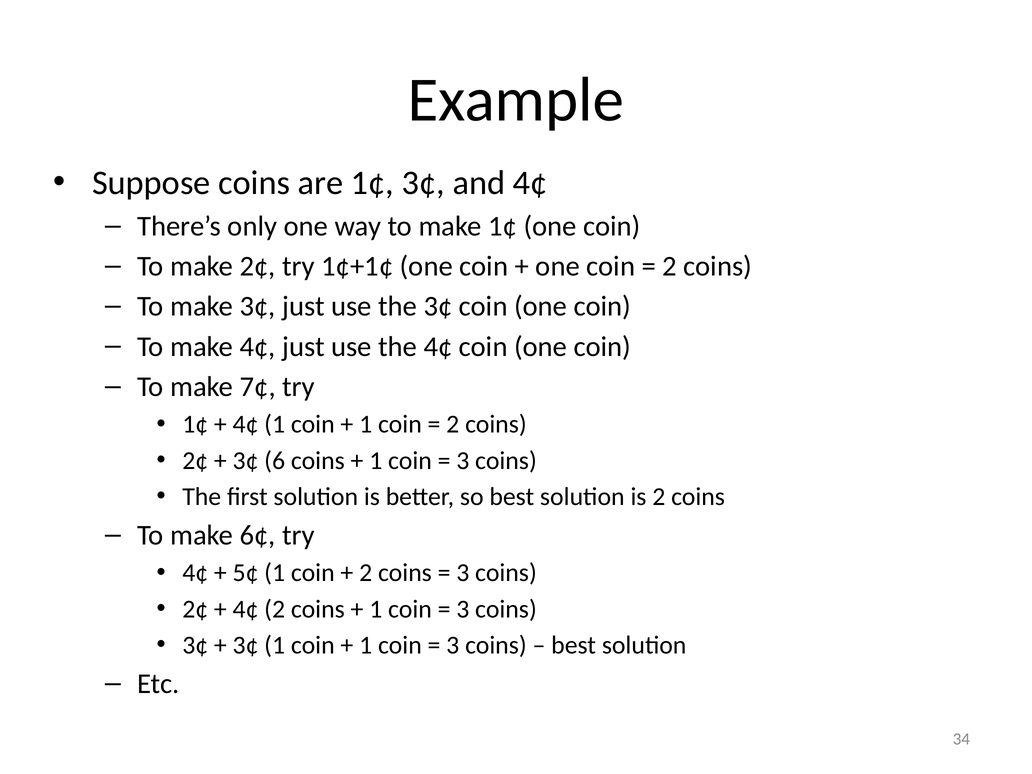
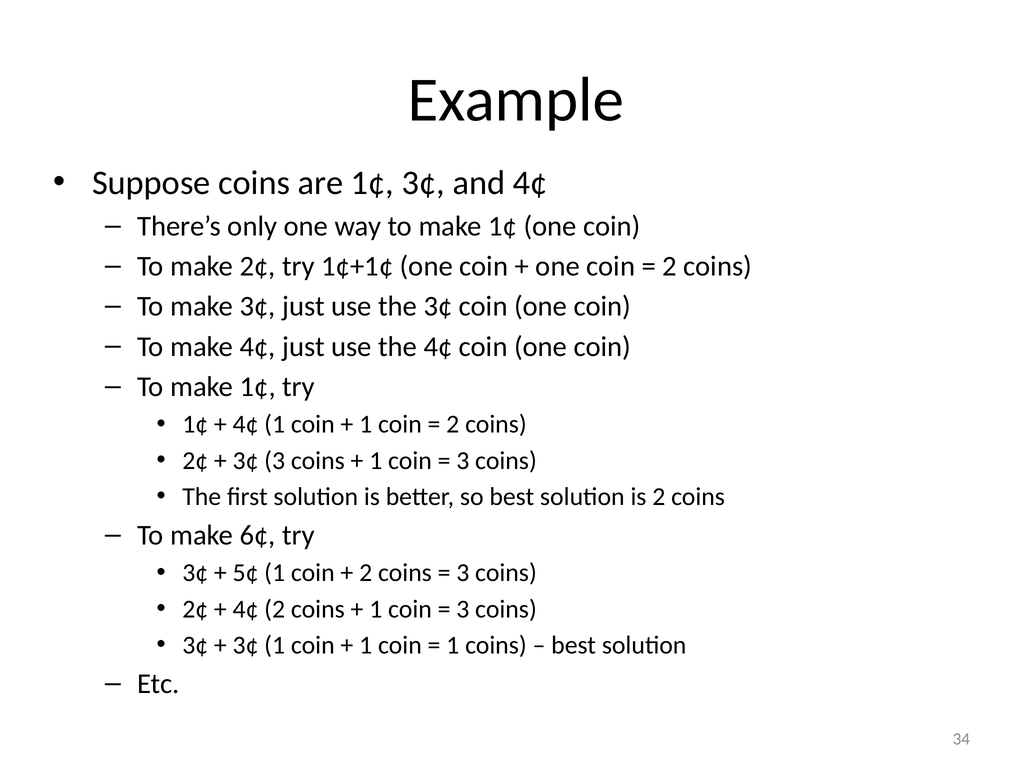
7¢: 7¢ -> 1¢ (258, 387)
3¢ 6: 6 -> 3 (275, 461)
4¢: 4¢ -> 3¢ (195, 573)
3: 3 -> 1 (453, 645)
